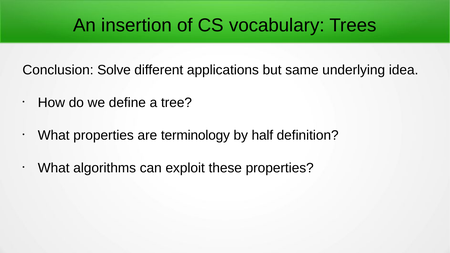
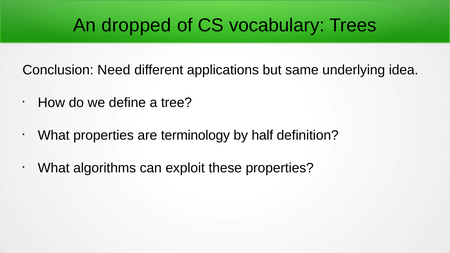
insertion: insertion -> dropped (136, 25)
Solve: Solve -> Need (114, 70)
